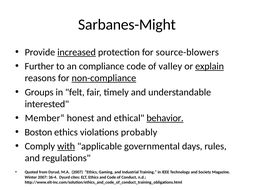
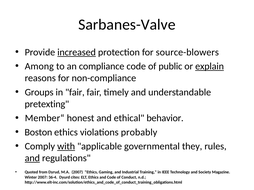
Sarbanes-Might: Sarbanes-Might -> Sarbanes-Valve (127, 25)
Further: Further -> Among (39, 66)
valley: valley -> public (170, 66)
non-compliance underline: present -> none (104, 78)
in felt: felt -> fair (75, 92)
interested: interested -> pretexting (47, 104)
behavior underline: present -> none (165, 118)
days: days -> they (192, 147)
and underline: none -> present (32, 159)
